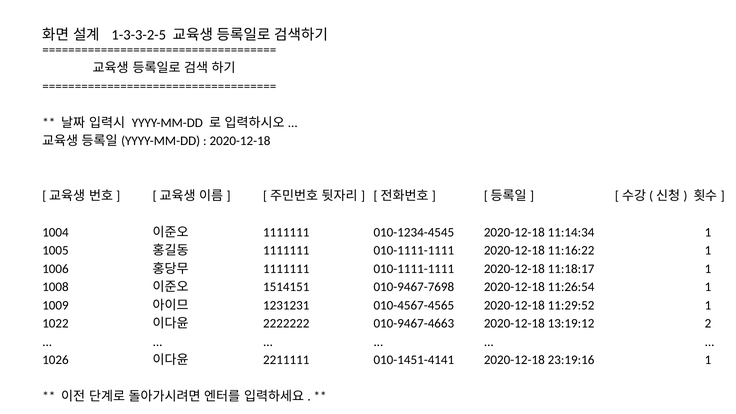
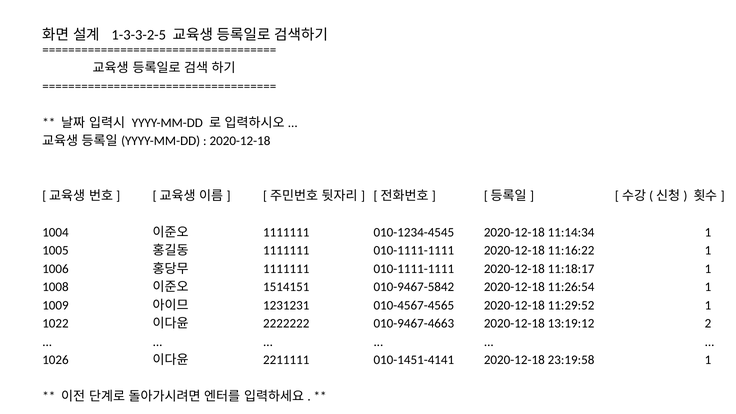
010-9467-7698: 010-9467-7698 -> 010-9467-5842 (414, 287)
23:19:16: 23:19:16 -> 23:19:58 (571, 360)
